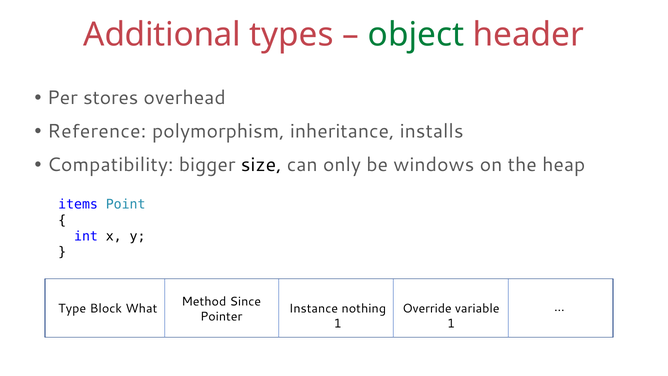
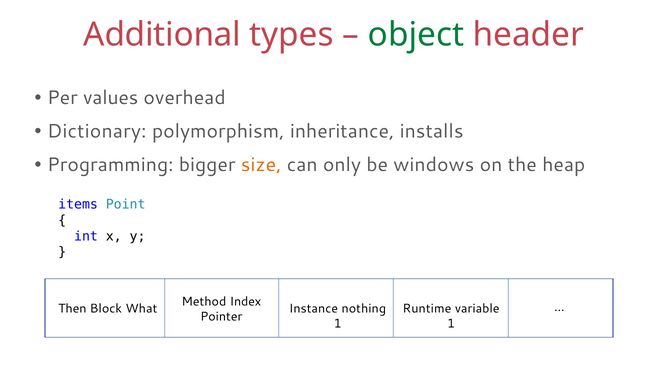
stores: stores -> values (111, 98)
Reference: Reference -> Dictionary (97, 131)
Compatibility: Compatibility -> Programming (110, 165)
size colour: black -> orange (261, 165)
Since: Since -> Index (245, 302)
Type: Type -> Then (72, 309)
Override: Override -> Runtime (427, 309)
